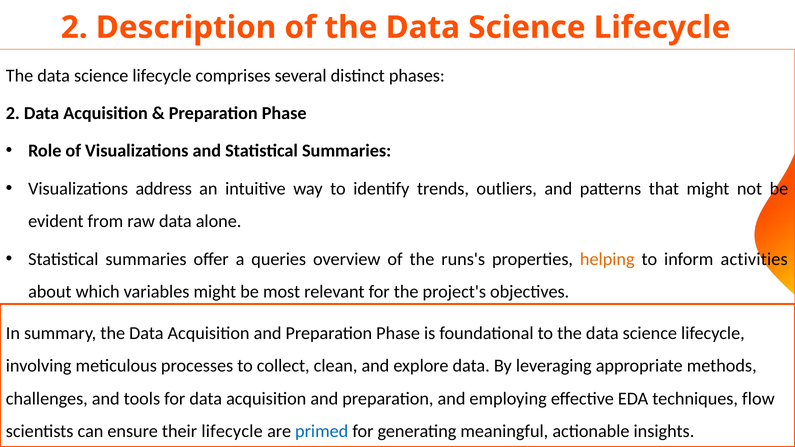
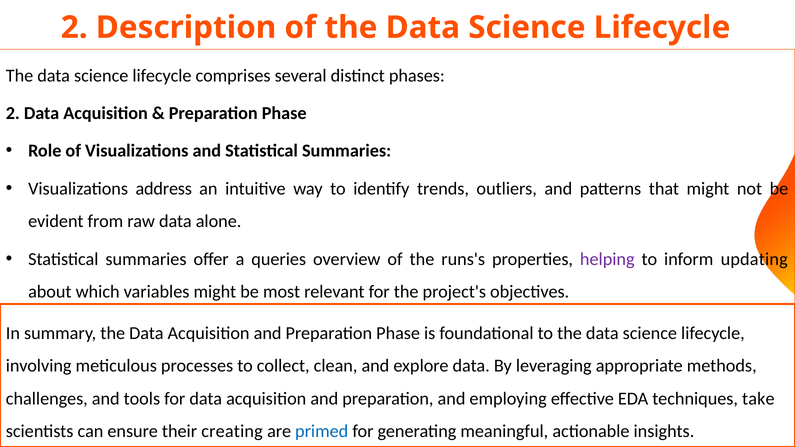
helping colour: orange -> purple (607, 259)
activities: activities -> updating (754, 259)
flow: flow -> take (758, 399)
their lifecycle: lifecycle -> creating (232, 432)
